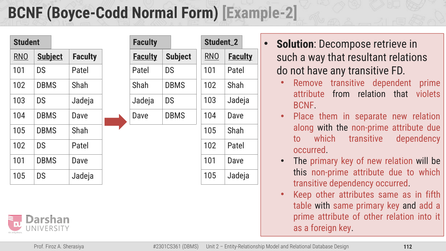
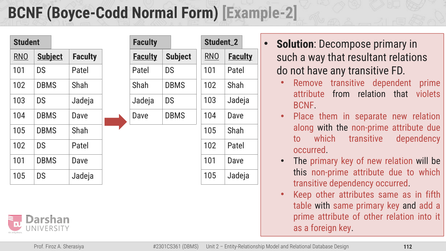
Decompose retrieve: retrieve -> primary (390, 44)
